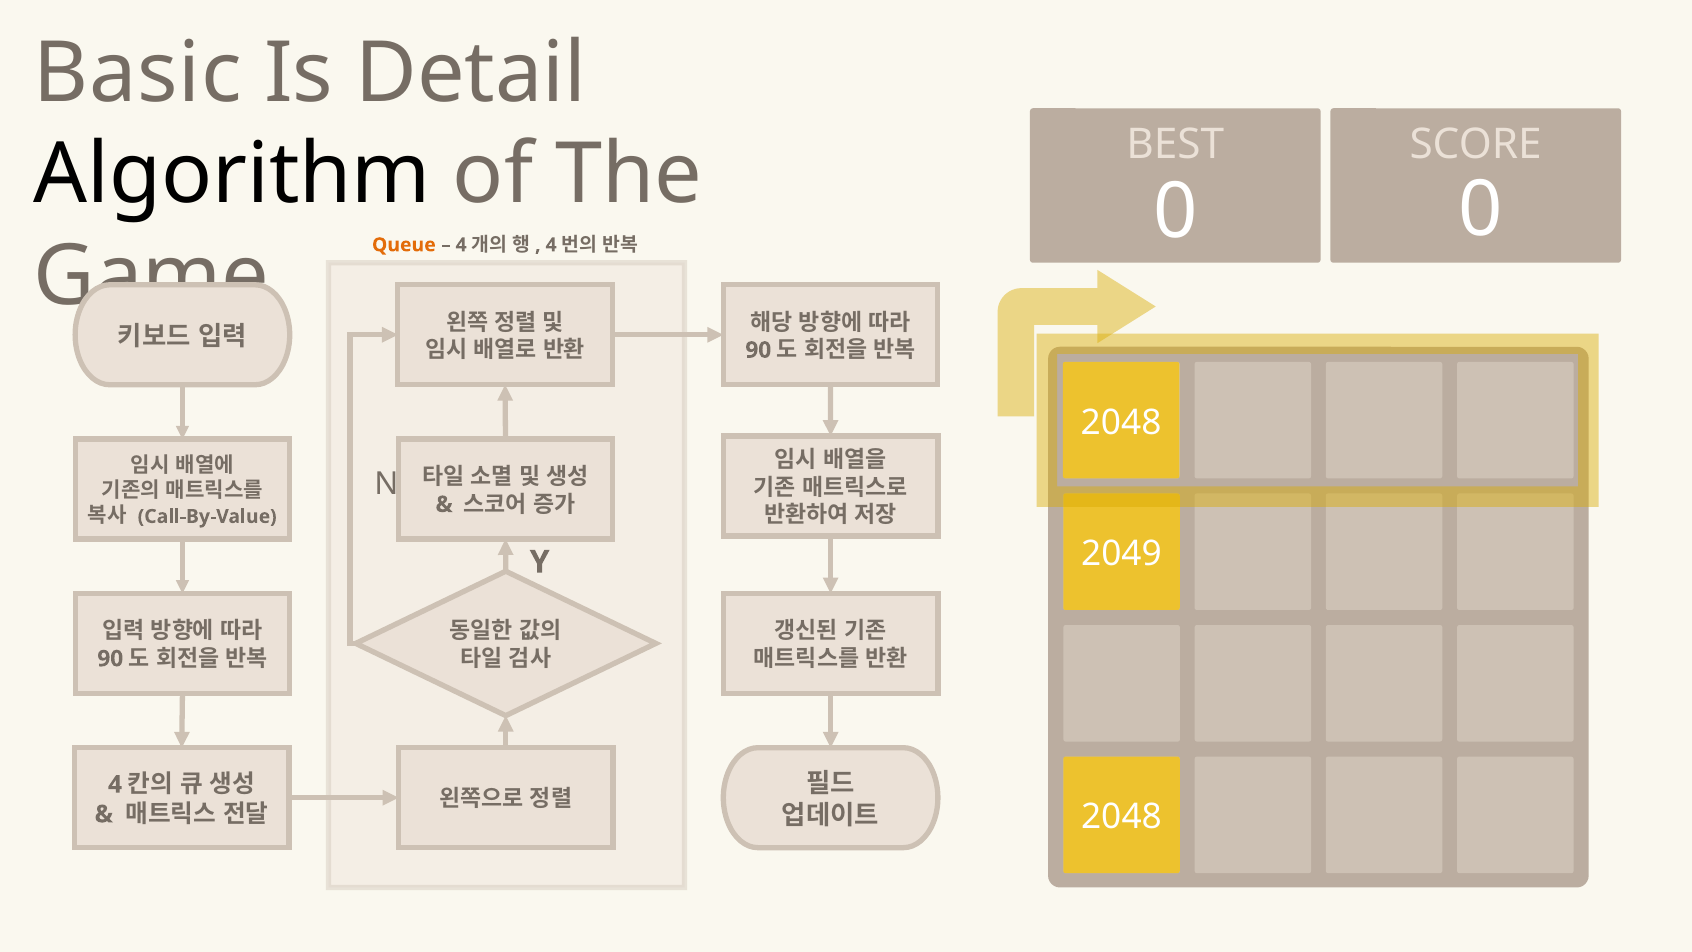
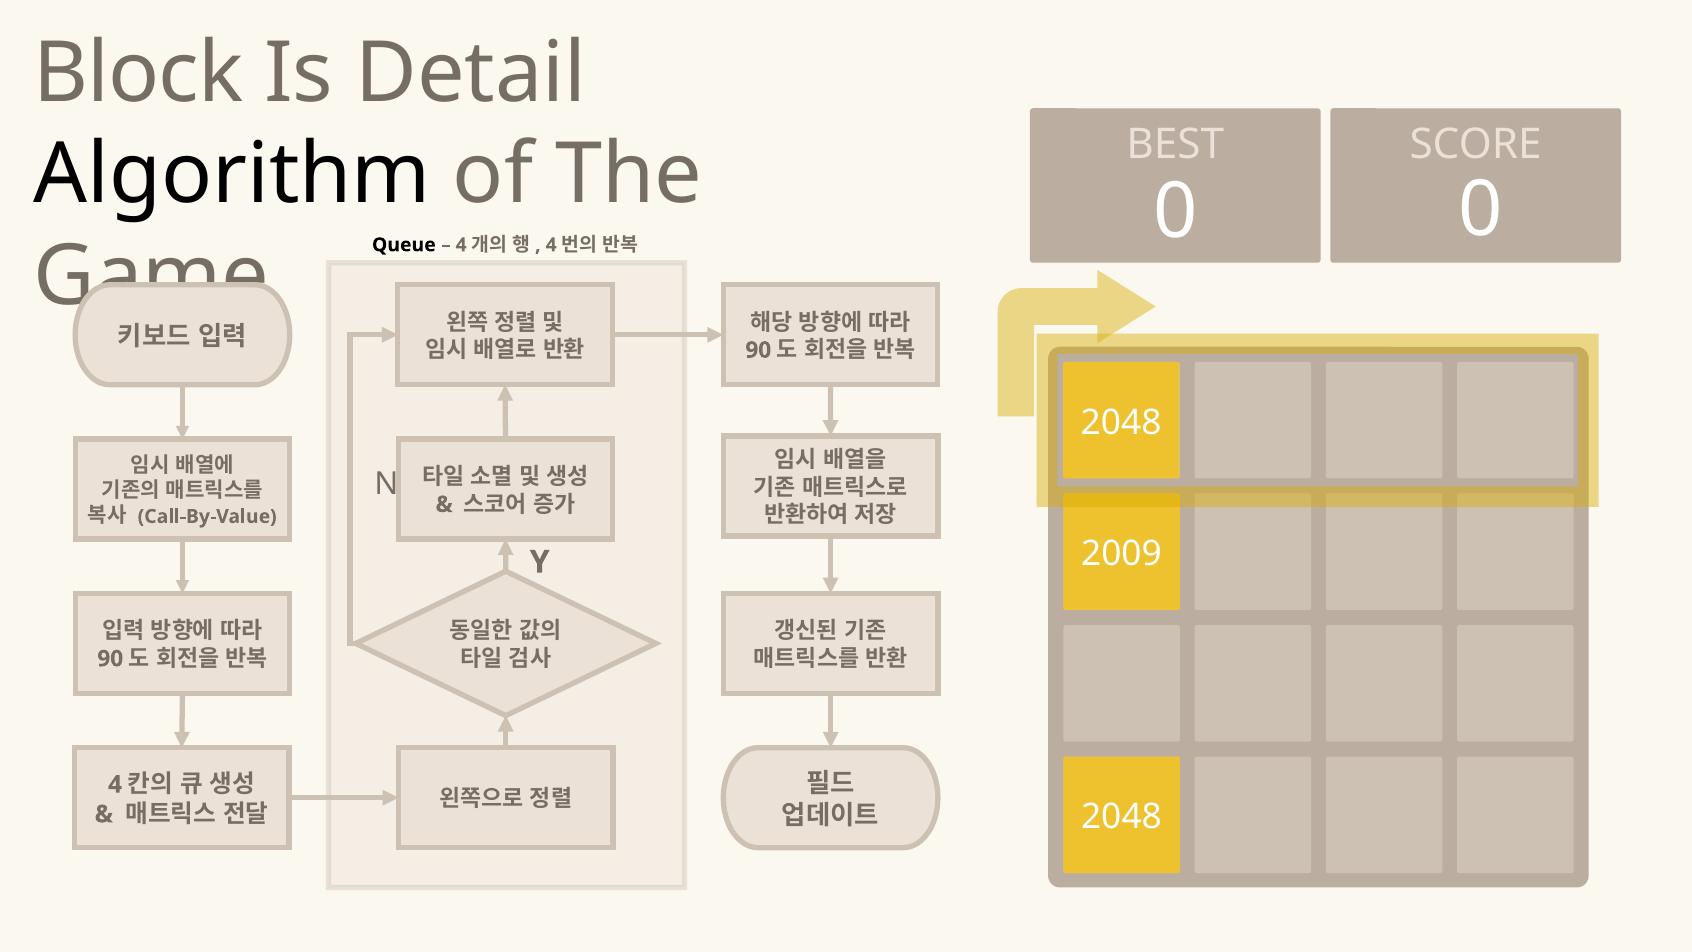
Basic: Basic -> Block (138, 73)
Queue colour: orange -> black (404, 245)
2049: 2049 -> 2009 (1121, 554)
